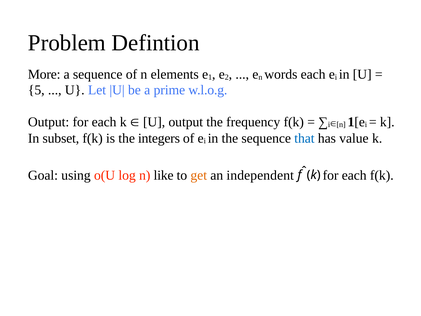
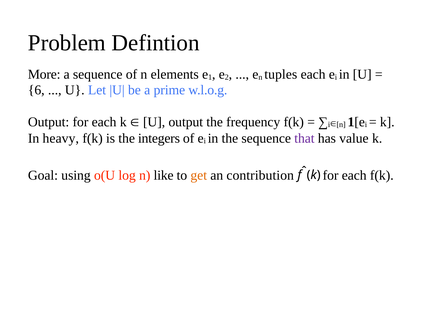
words: words -> tuples (281, 74)
5: 5 -> 6 (36, 90)
subset: subset -> heavy (61, 138)
that colour: blue -> purple (304, 138)
independent: independent -> contribution (260, 175)
